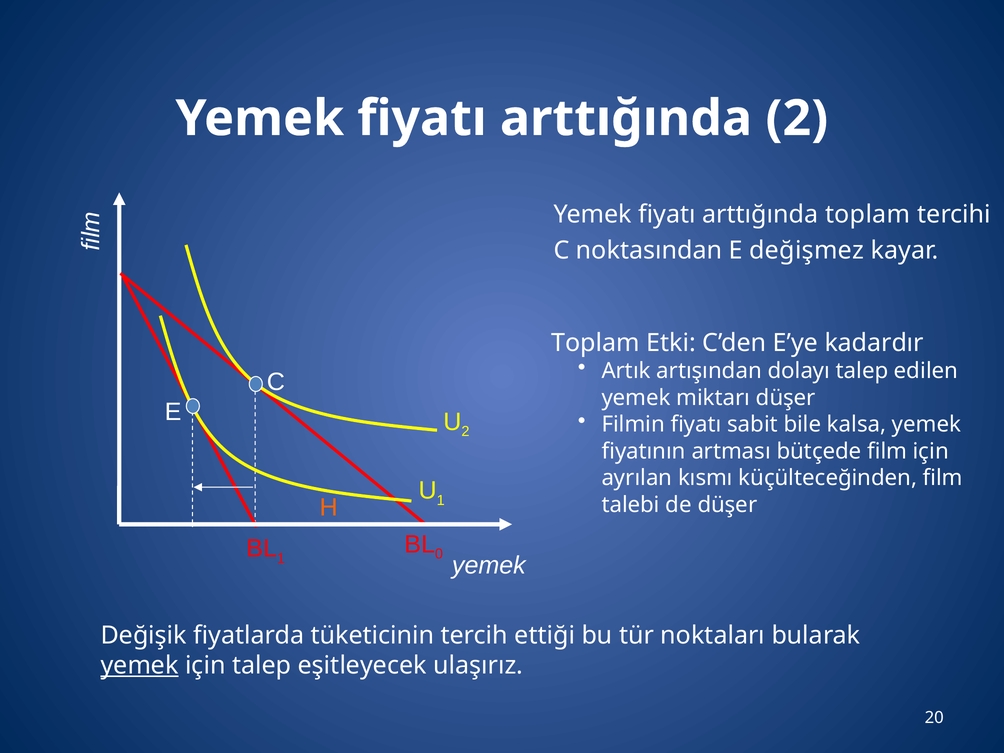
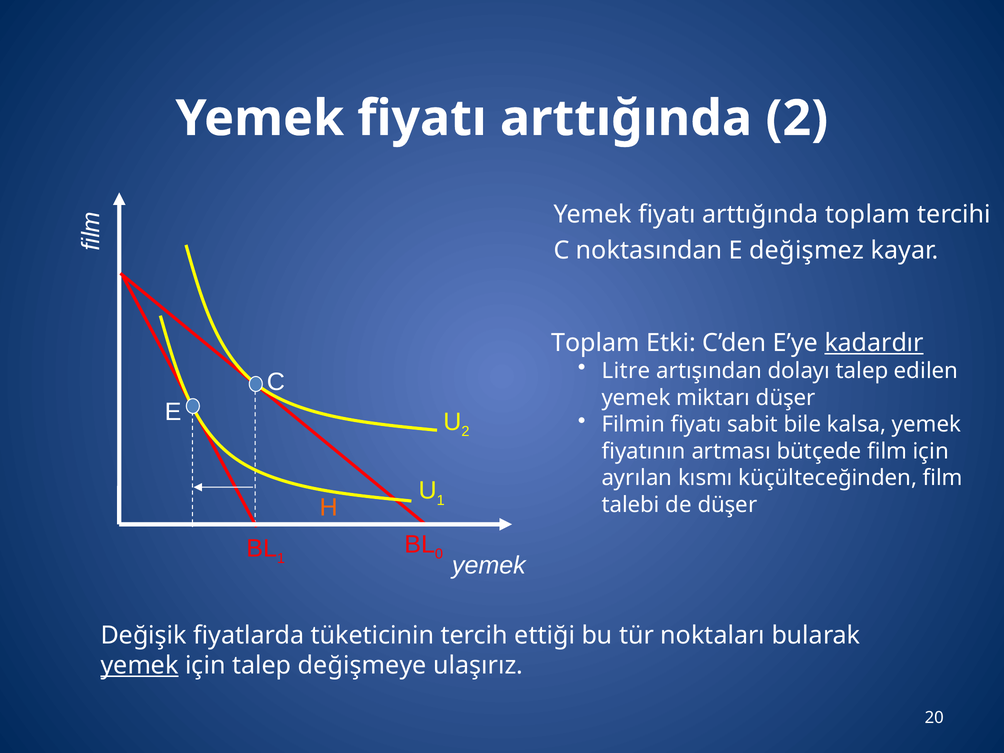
kadardır underline: none -> present (874, 343)
Artık: Artık -> Litre (626, 371)
eşitleyecek: eşitleyecek -> değişmeye (362, 666)
